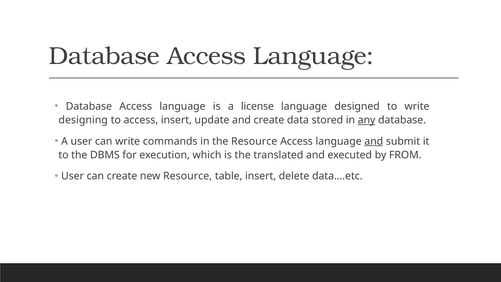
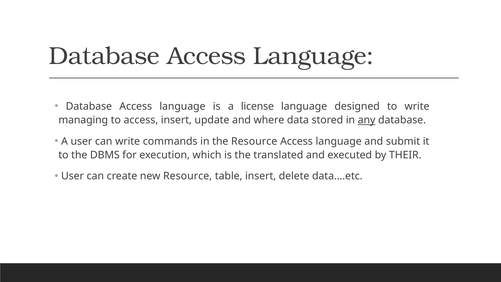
designing: designing -> managing (83, 120)
and create: create -> where (269, 120)
and underline: present -> none (374, 141)
FROM: FROM -> THEIR (405, 155)
